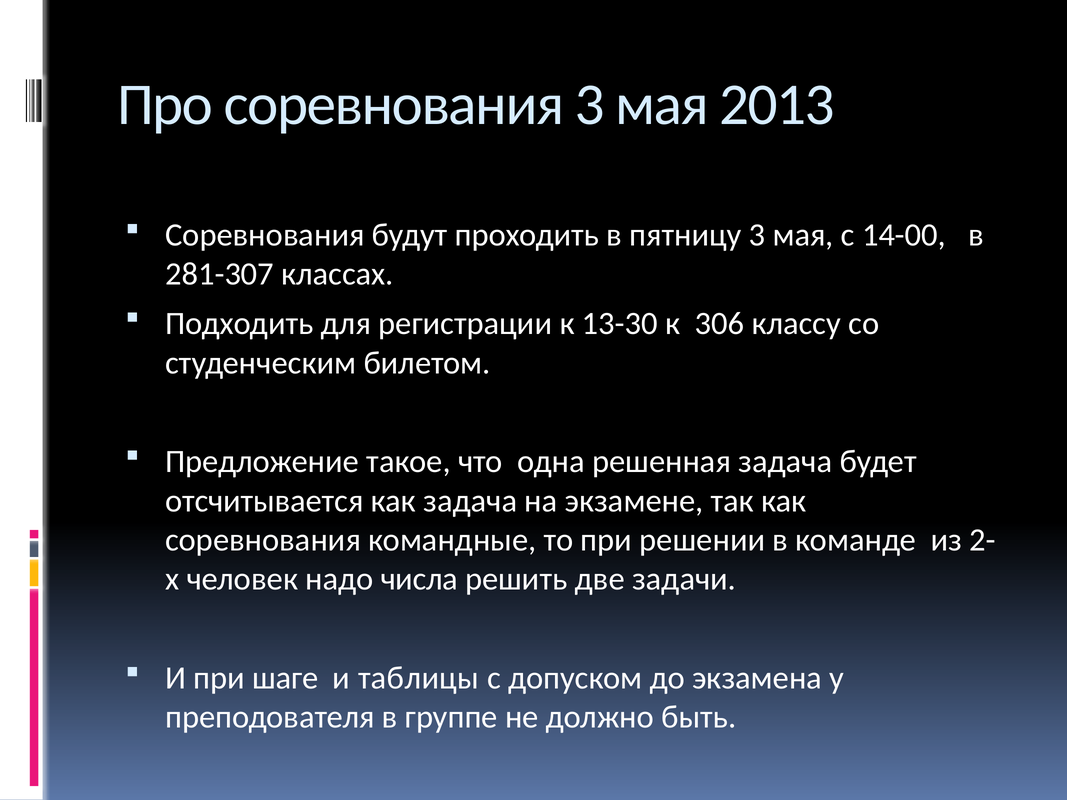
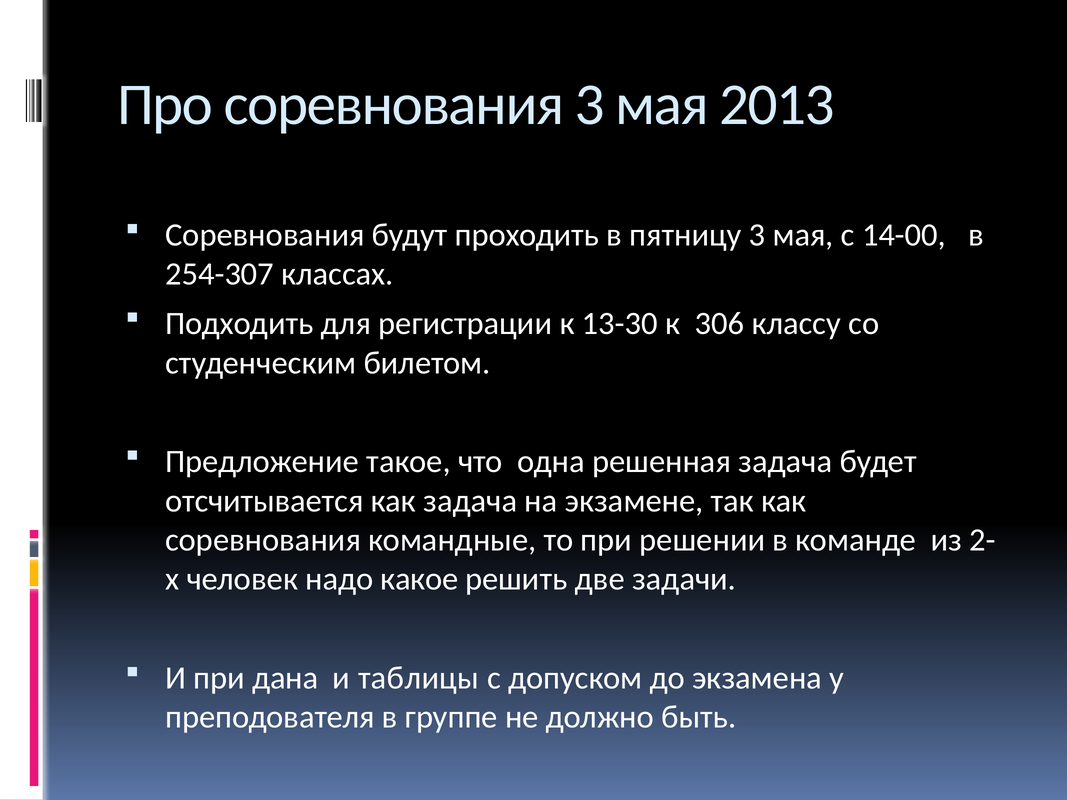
281-307: 281-307 -> 254-307 (220, 274)
числа: числа -> какое (419, 579)
шаге: шаге -> дана (285, 678)
